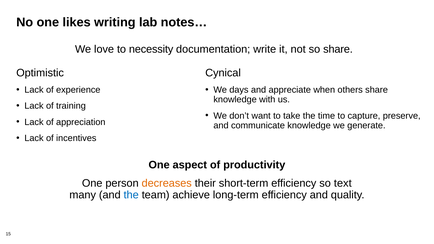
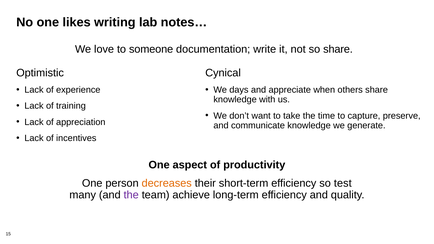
necessity: necessity -> someone (151, 49)
text: text -> test (343, 183)
the colour: blue -> purple (131, 195)
